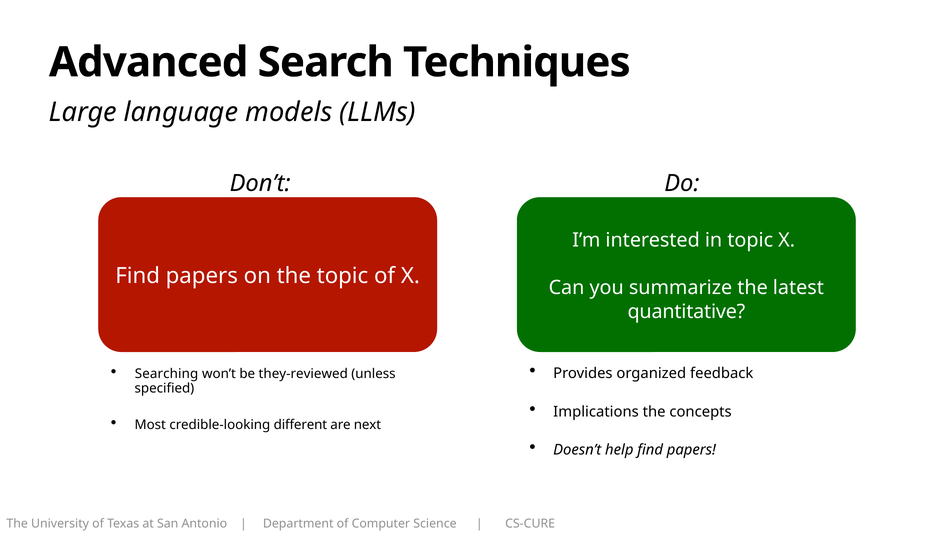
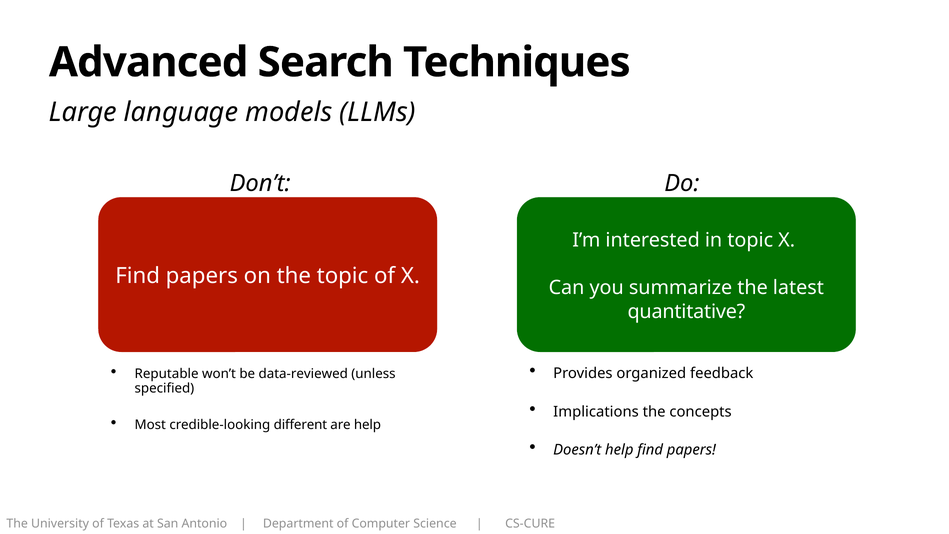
Searching: Searching -> Reputable (167, 374)
they-reviewed: they-reviewed -> data-reviewed (303, 374)
are next: next -> help (367, 425)
